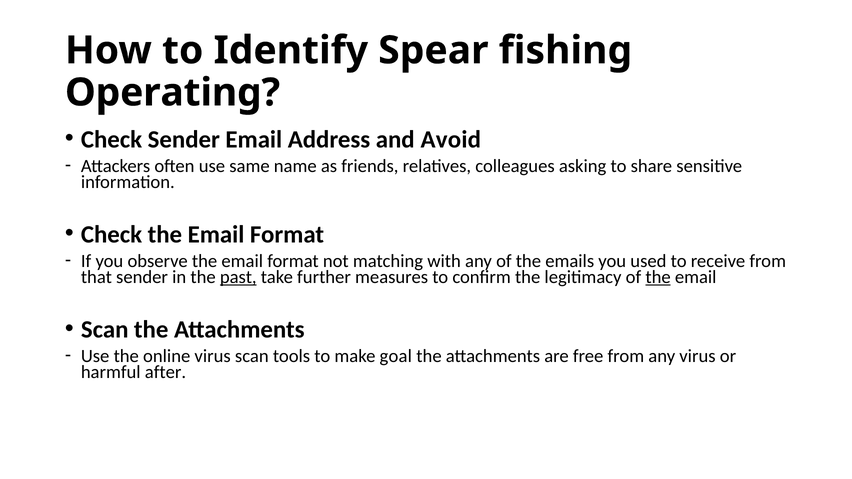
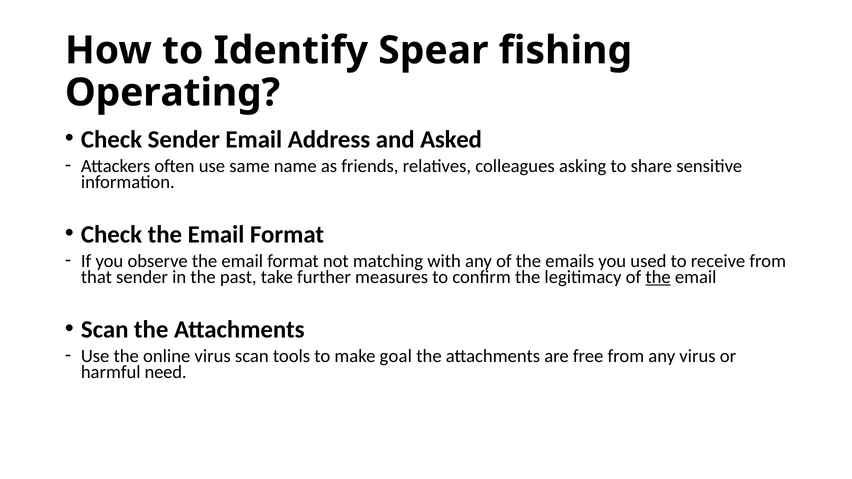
Avoid: Avoid -> Asked (451, 140)
past underline: present -> none (238, 277)
after: after -> need (166, 372)
